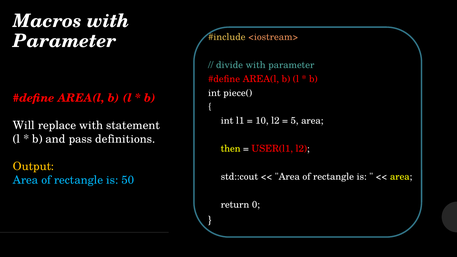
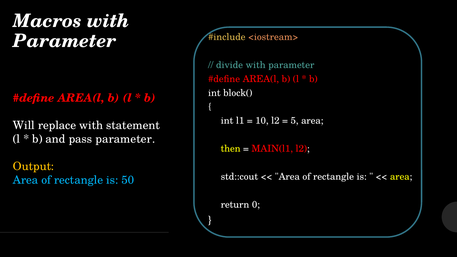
piece(: piece( -> block( (238, 93)
pass definitions: definitions -> parameter (125, 139)
USER(l1: USER(l1 -> MAIN(l1 (272, 149)
